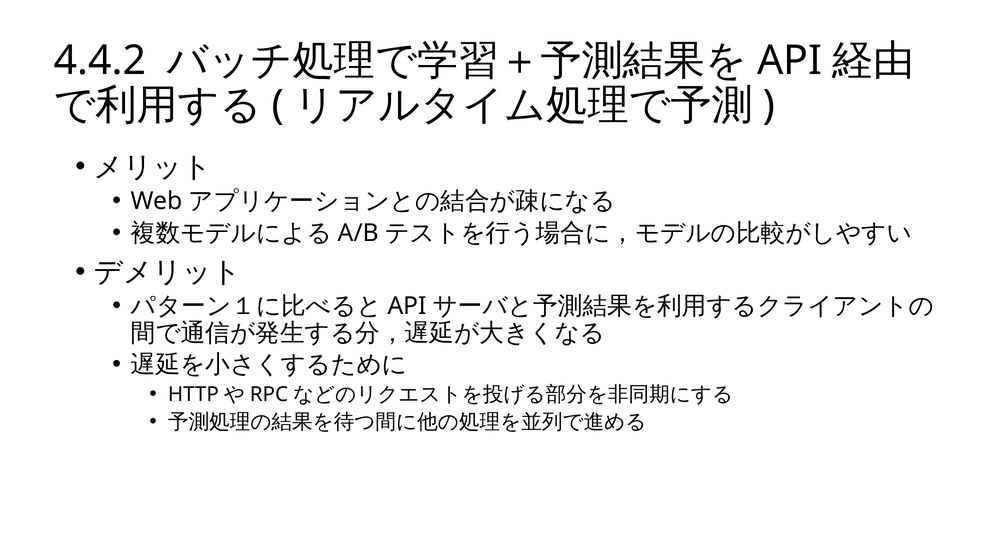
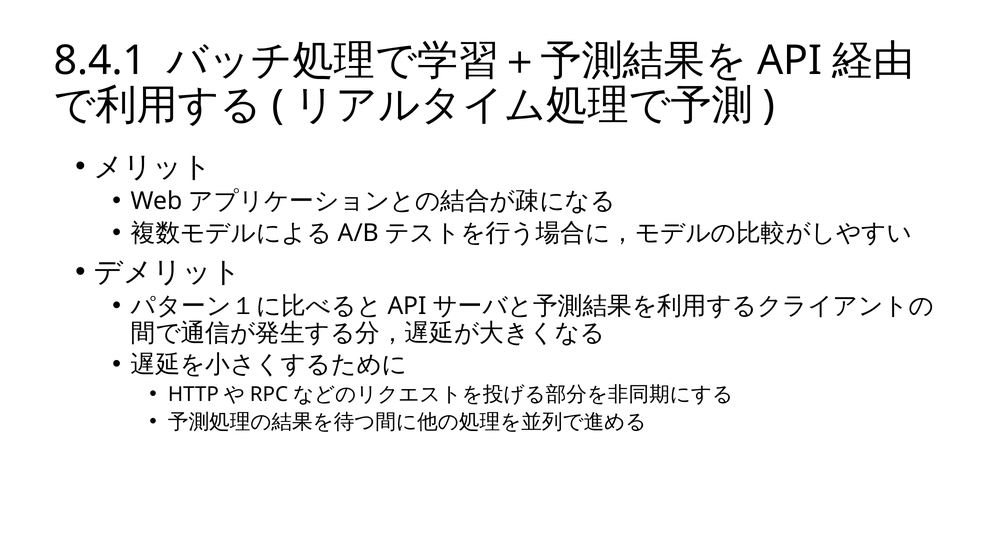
4.4.2: 4.4.2 -> 8.4.1 (100, 61)
